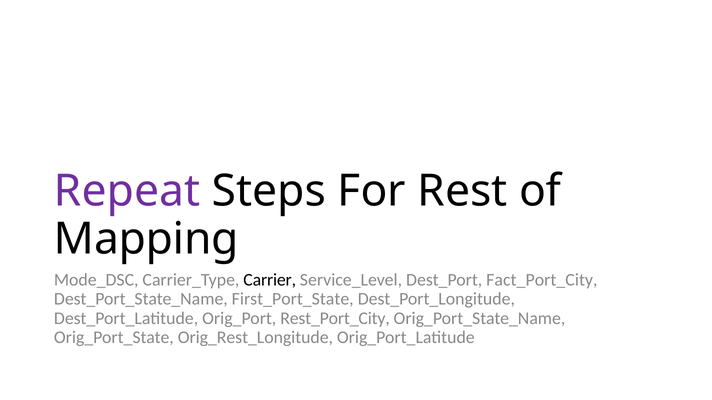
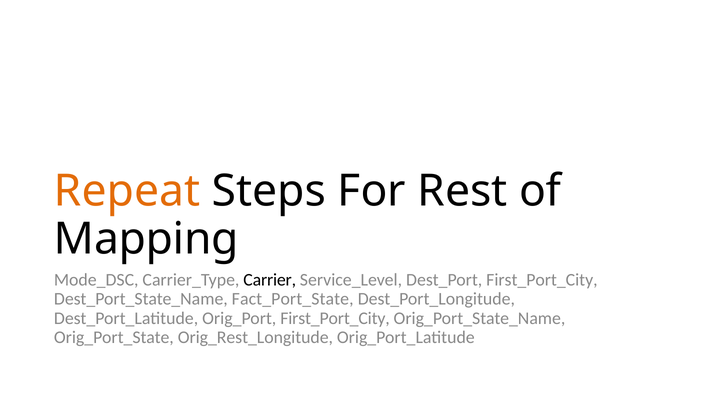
Repeat colour: purple -> orange (127, 191)
Dest_Port Fact_Port_City: Fact_Port_City -> First_Port_City (542, 280)
First_Port_State: First_Port_State -> Fact_Port_State (293, 299)
Orig_Port Rest_Port_City: Rest_Port_City -> First_Port_City (335, 319)
